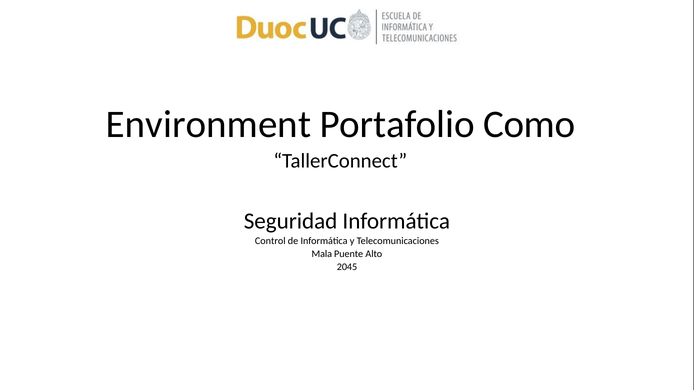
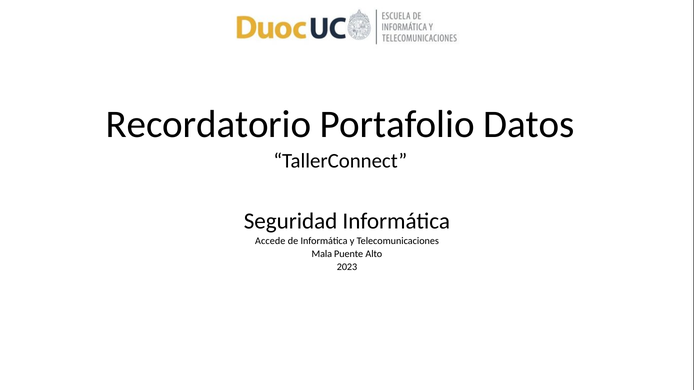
Environment: Environment -> Recordatorio (209, 124)
Como: Como -> Datos (529, 124)
Control: Control -> Accede (270, 241)
2045: 2045 -> 2023 (347, 267)
